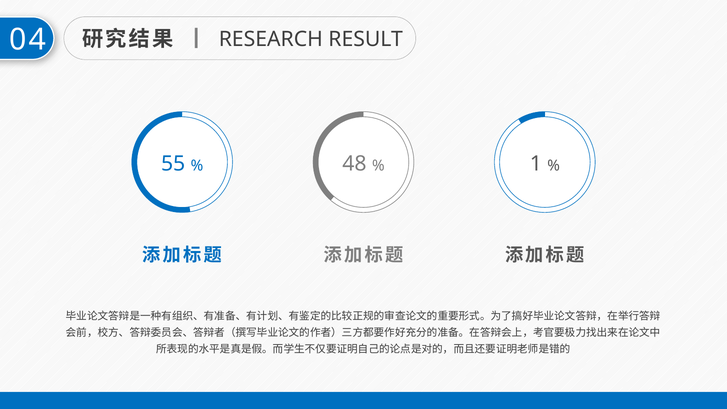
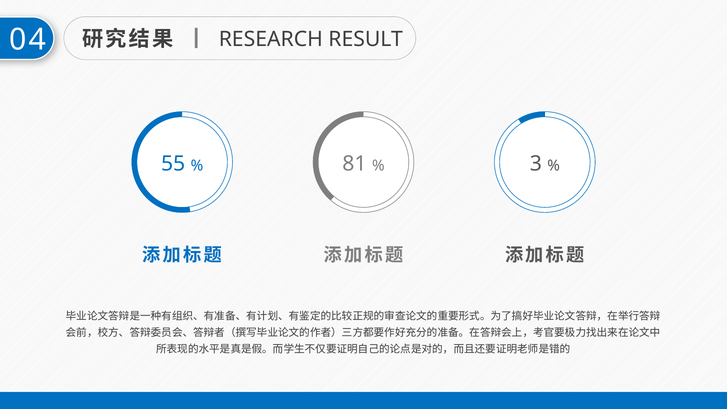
48: 48 -> 81 (354, 164)
1: 1 -> 3 (536, 164)
